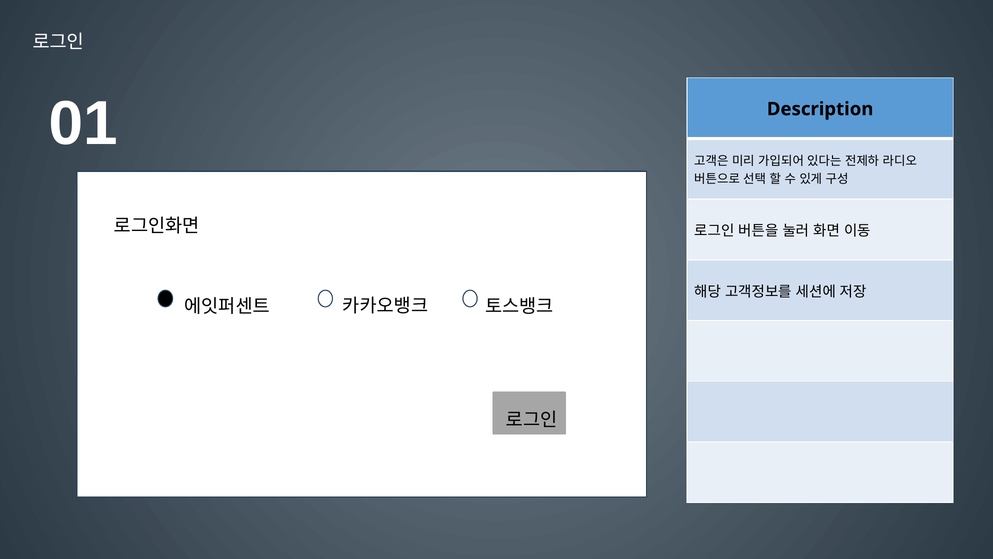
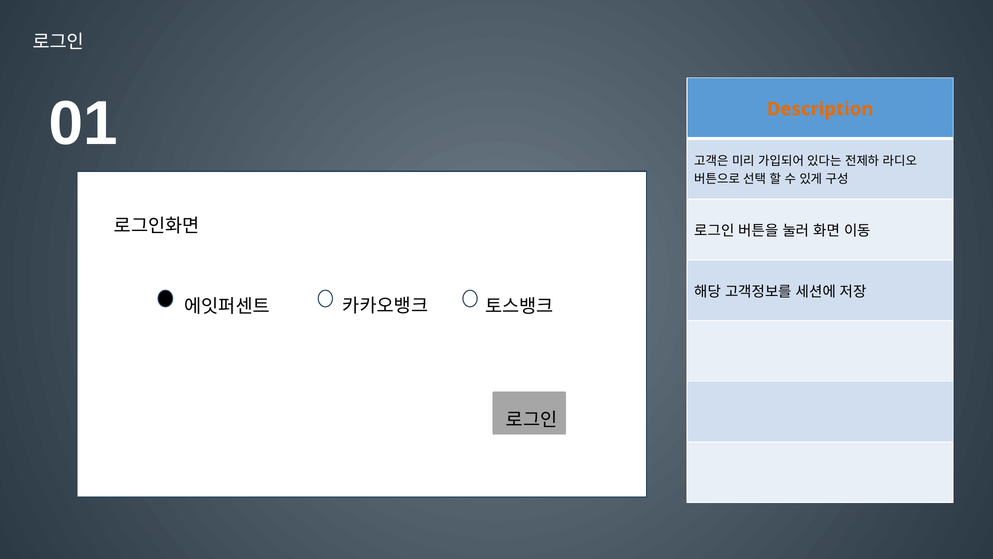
Description colour: black -> orange (820, 109)
